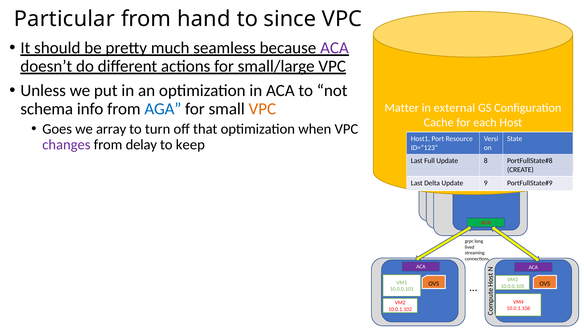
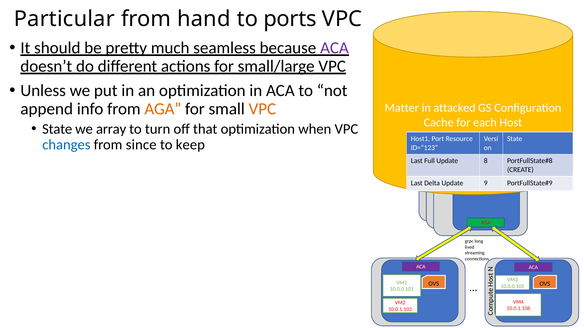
since: since -> ports (290, 19)
schema: schema -> append (47, 109)
AGA colour: blue -> orange (163, 109)
external: external -> attacked (455, 108)
Goes: Goes -> State (57, 129)
changes colour: purple -> blue (66, 145)
delay: delay -> since (141, 145)
